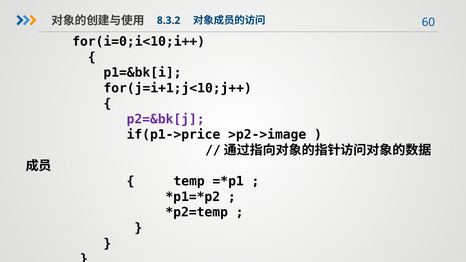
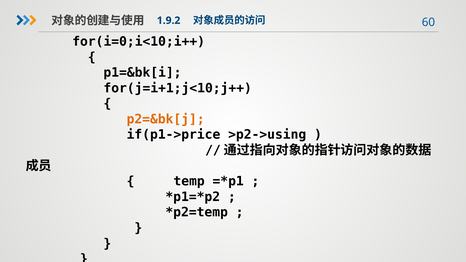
8.3.2: 8.3.2 -> 1.9.2 (169, 20)
p2=&bk[j colour: purple -> orange (166, 119)
>p2->image: >p2->image -> >p2->using (267, 135)
